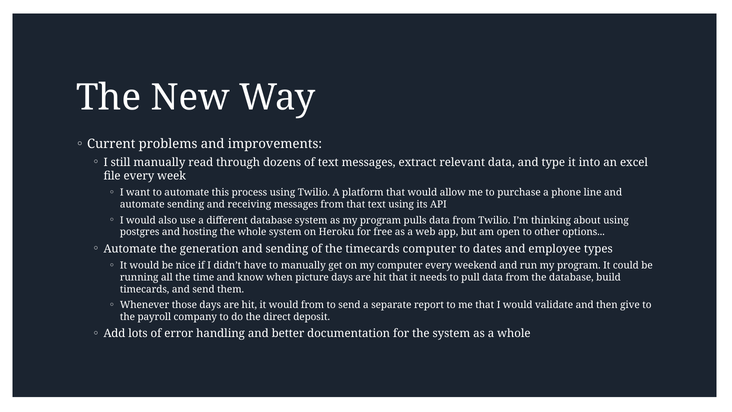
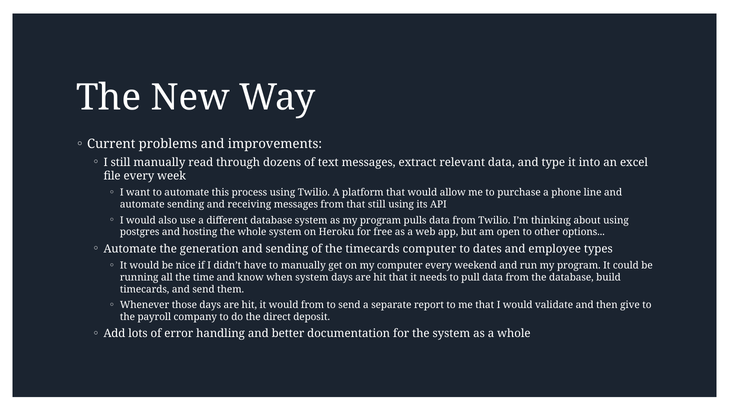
that text: text -> still (377, 204)
when picture: picture -> system (312, 277)
